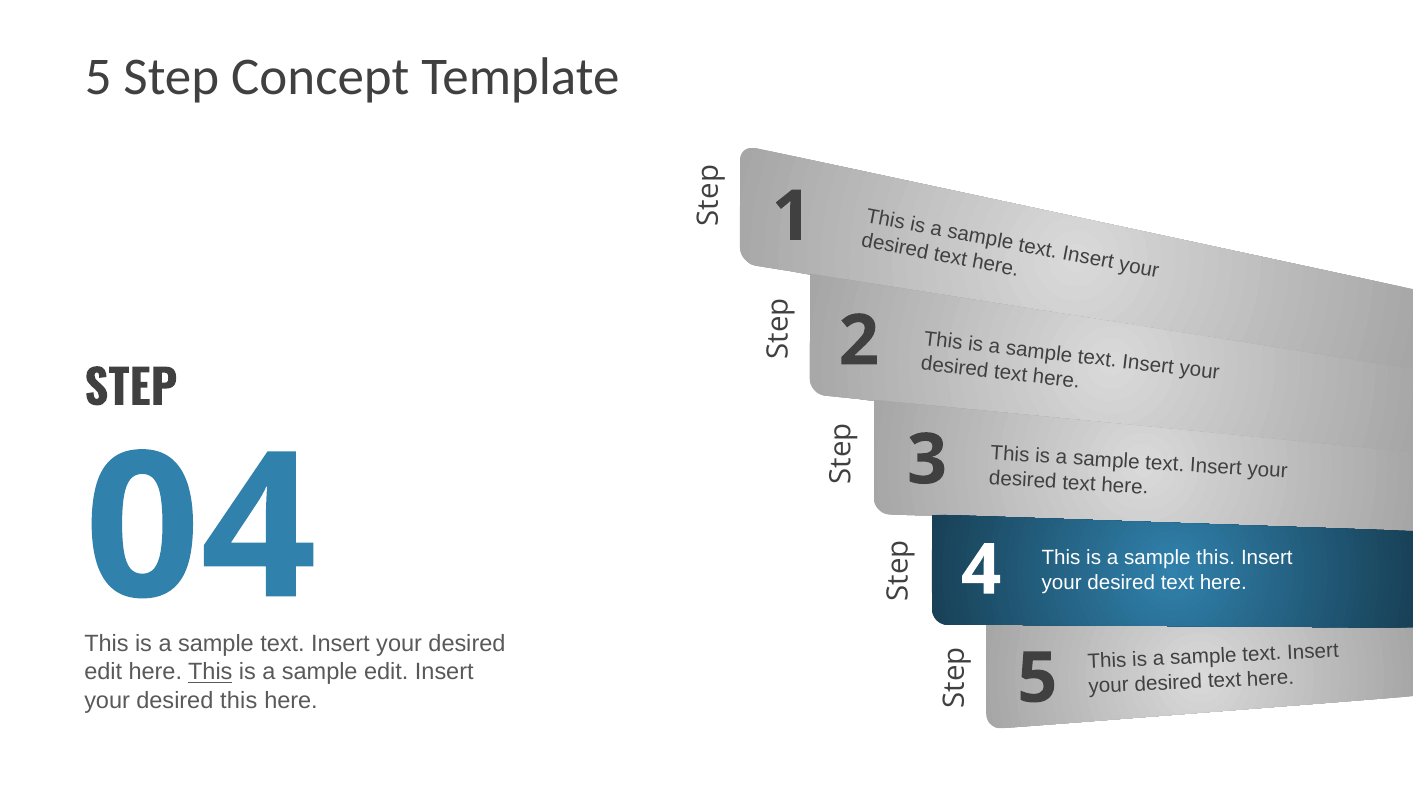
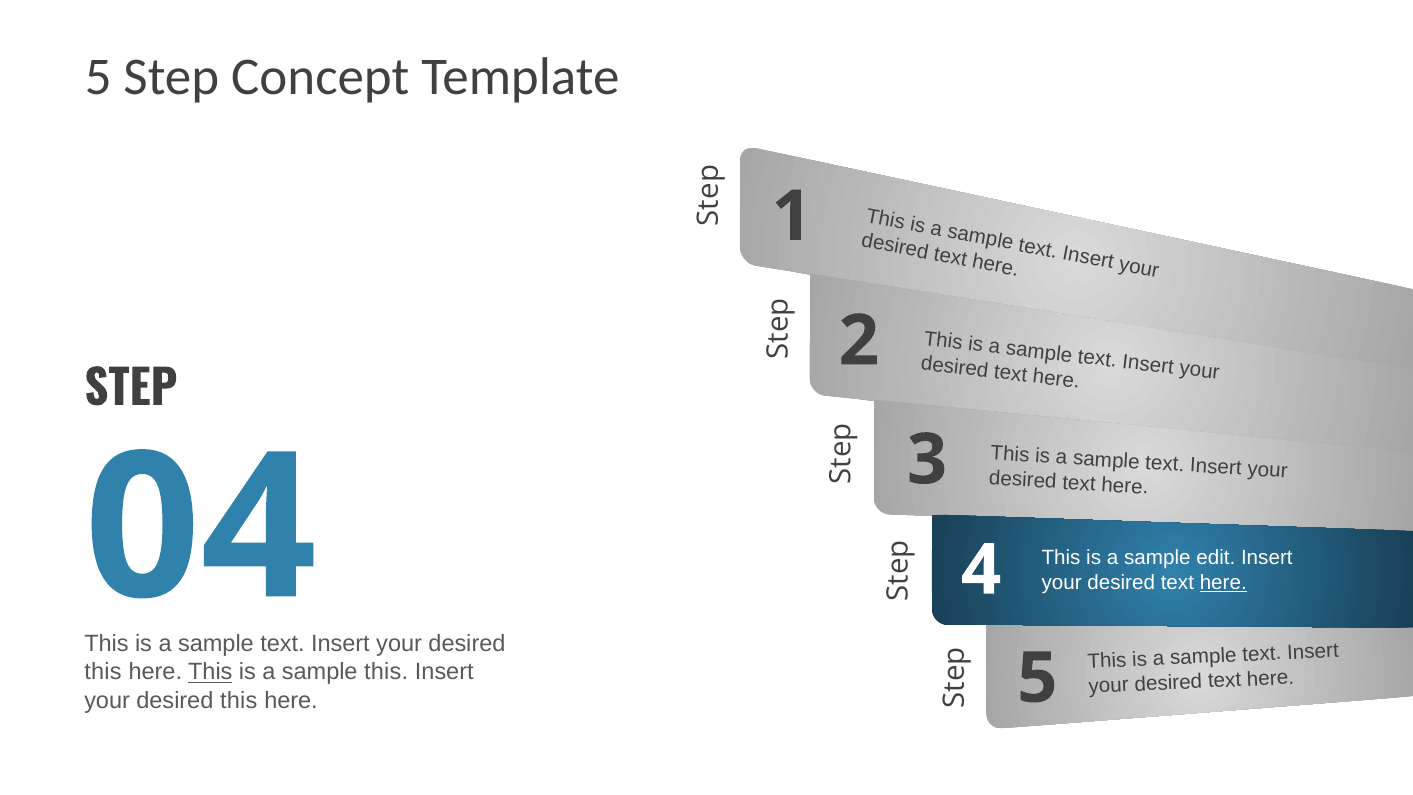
sample this: this -> edit (1216, 558)
here underline: none -> present (1223, 583)
edit: edit -> this (103, 672)
sample edit: edit -> this (386, 672)
